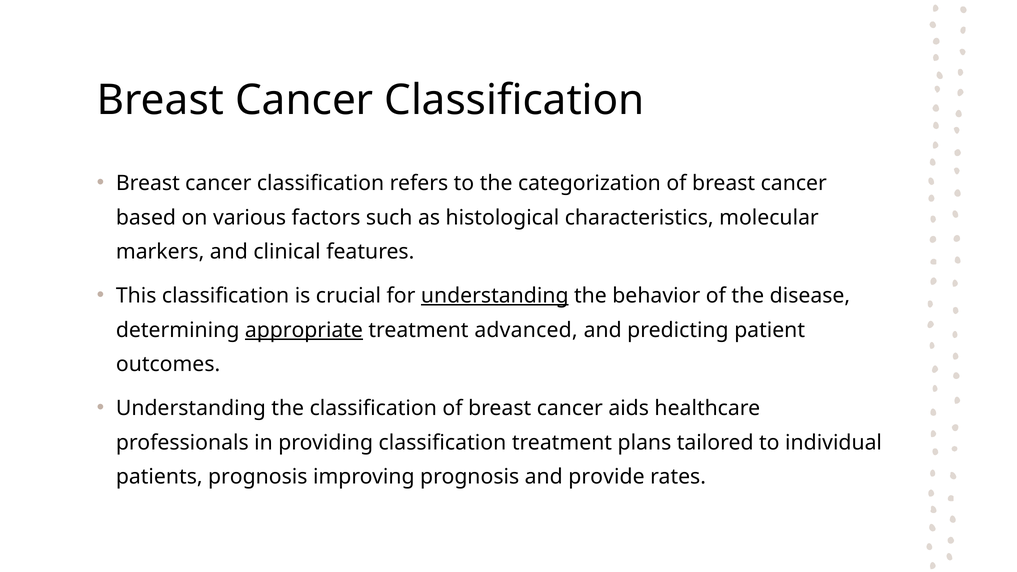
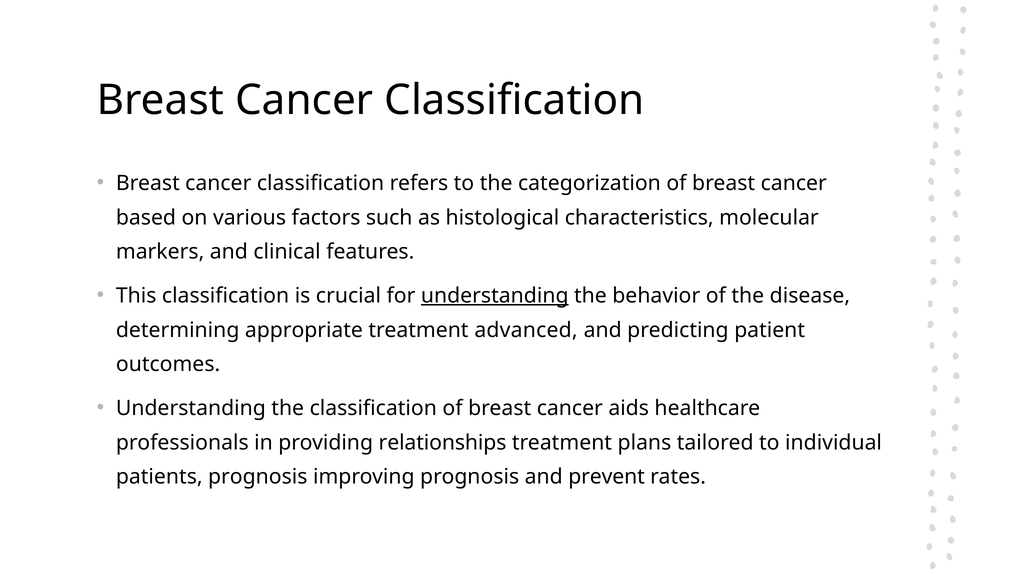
appropriate underline: present -> none (304, 330)
providing classification: classification -> relationships (443, 443)
provide: provide -> prevent (607, 477)
